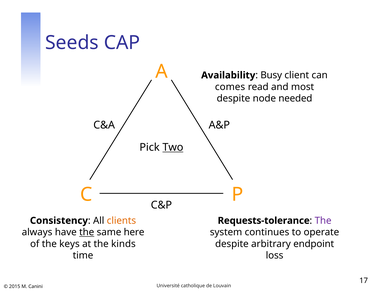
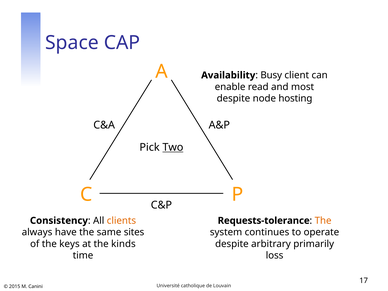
Seeds: Seeds -> Space (72, 43)
comes: comes -> enable (230, 87)
needed: needed -> hosting (295, 99)
The colour: purple -> orange (323, 221)
the underline: present -> none (87, 232)
here: here -> sites (134, 232)
endpoint: endpoint -> primarily (314, 244)
